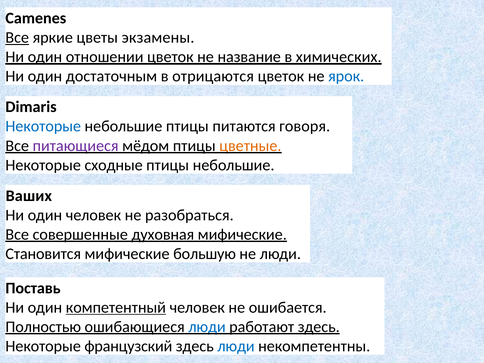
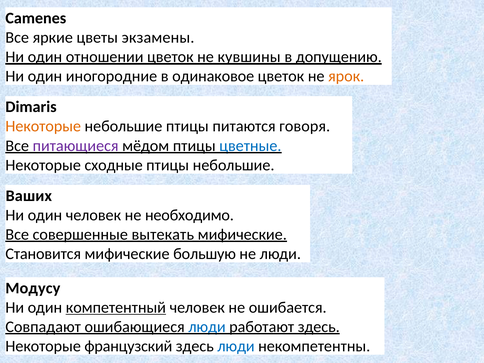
Все underline: present -> none (17, 38)
название: название -> кувшины (249, 57)
химических: химических -> допущению (339, 57)
достаточным: достаточным -> иногородние (111, 76)
отрицаются: отрицаются -> одинаковое (213, 76)
ярок colour: blue -> orange (346, 76)
Некоторые colour: blue -> orange (43, 126)
цветные colour: orange -> blue (250, 146)
разобраться: разобраться -> необходимо (189, 215)
духовная: духовная -> вытекать (163, 234)
Поставь: Поставь -> Модусу (33, 288)
Полностью: Полностью -> Совпадают (43, 327)
